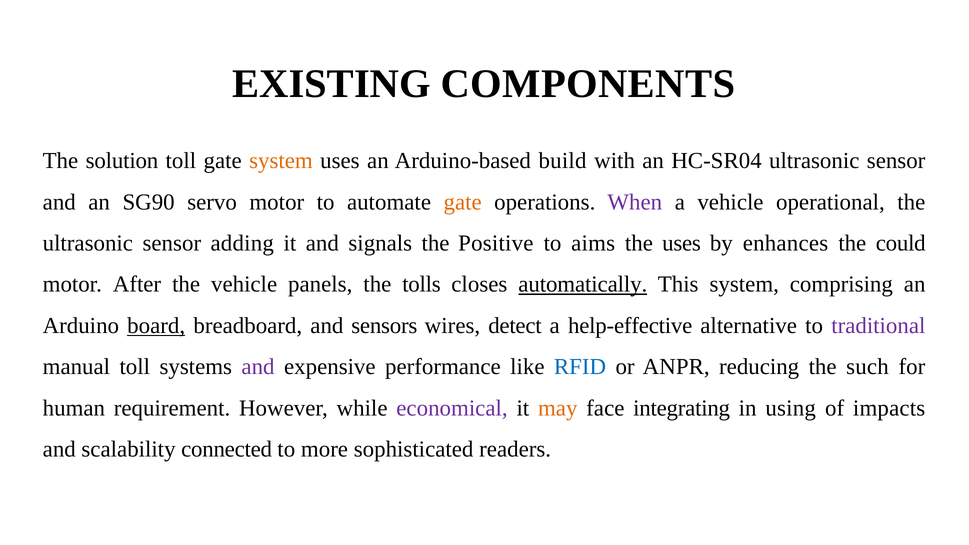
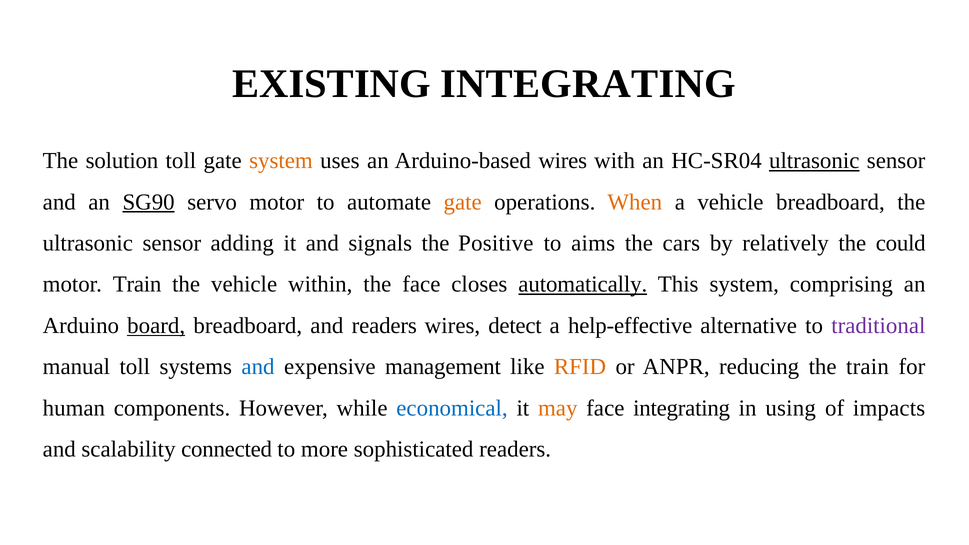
EXISTING COMPONENTS: COMPONENTS -> INTEGRATING (588, 84)
Arduino-based build: build -> wires (563, 161)
ultrasonic underline: none -> present (814, 161)
SG90 underline: none -> present (149, 202)
When colour: purple -> orange (635, 202)
vehicle operational: operational -> breadboard (830, 202)
the uses: uses -> cars (681, 243)
enhances: enhances -> relatively (786, 243)
motor After: After -> Train (137, 284)
panels: panels -> within (320, 284)
the tolls: tolls -> face (421, 284)
and sensors: sensors -> readers (384, 326)
and colour: purple -> blue (258, 367)
performance: performance -> management (443, 367)
RFID colour: blue -> orange (580, 367)
the such: such -> train (867, 367)
requirement: requirement -> components (172, 408)
economical colour: purple -> blue (452, 408)
